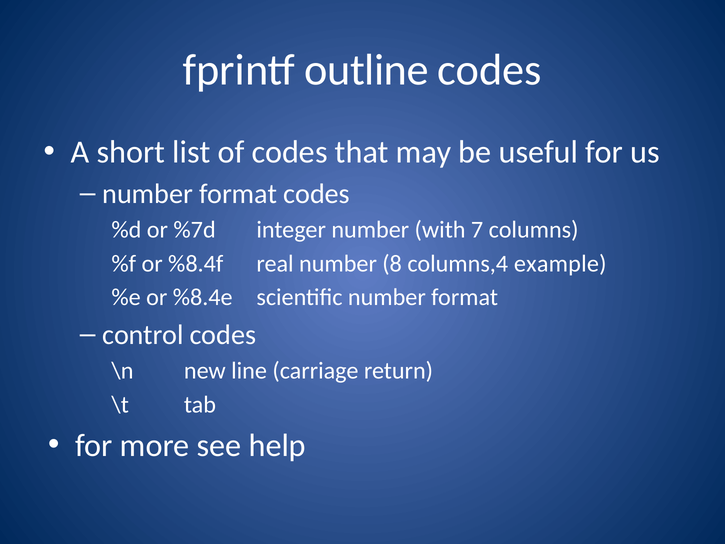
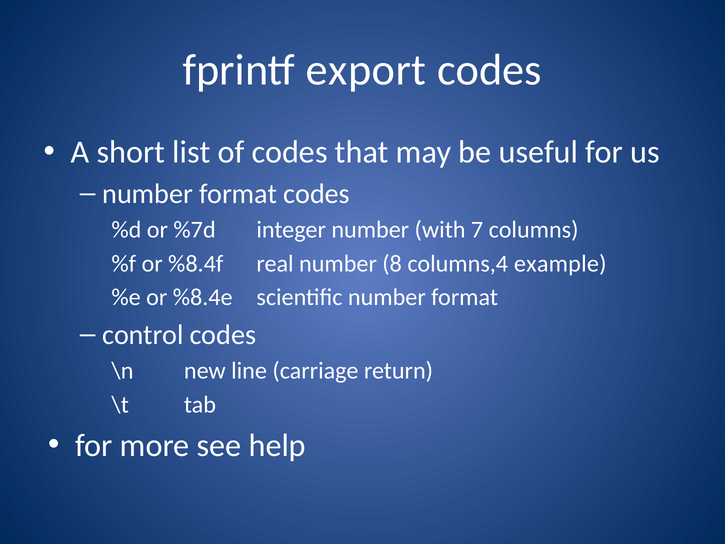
outline: outline -> export (366, 70)
